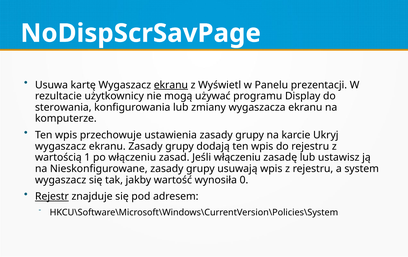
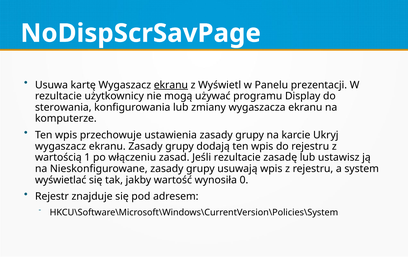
Jeśli włączeniu: włączeniu -> rezultacie (237, 158)
wygaszacz: wygaszacz -> wyświetlać (61, 180)
Rejestr underline: present -> none (52, 197)
